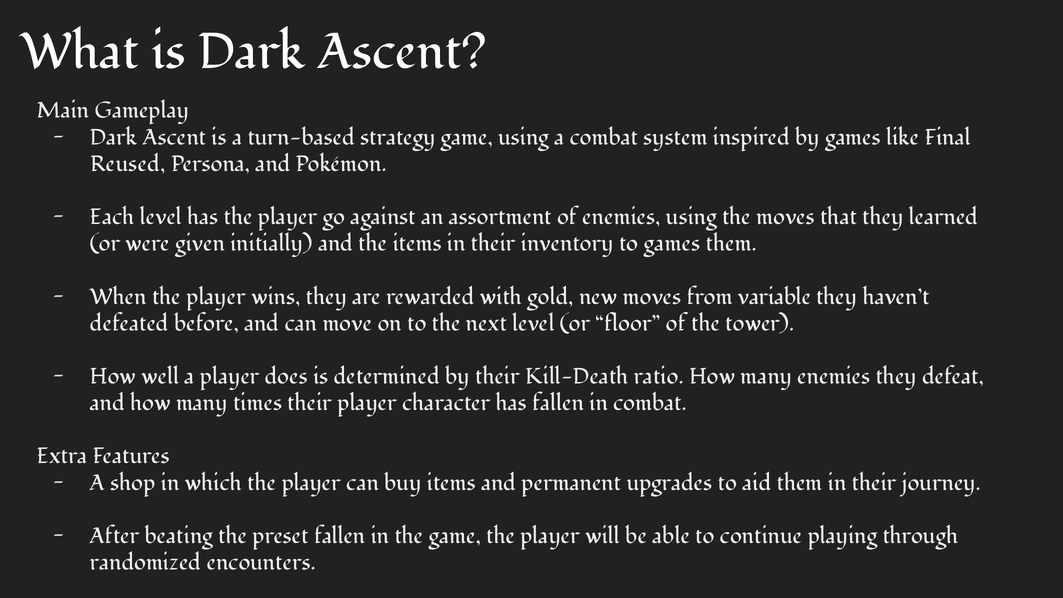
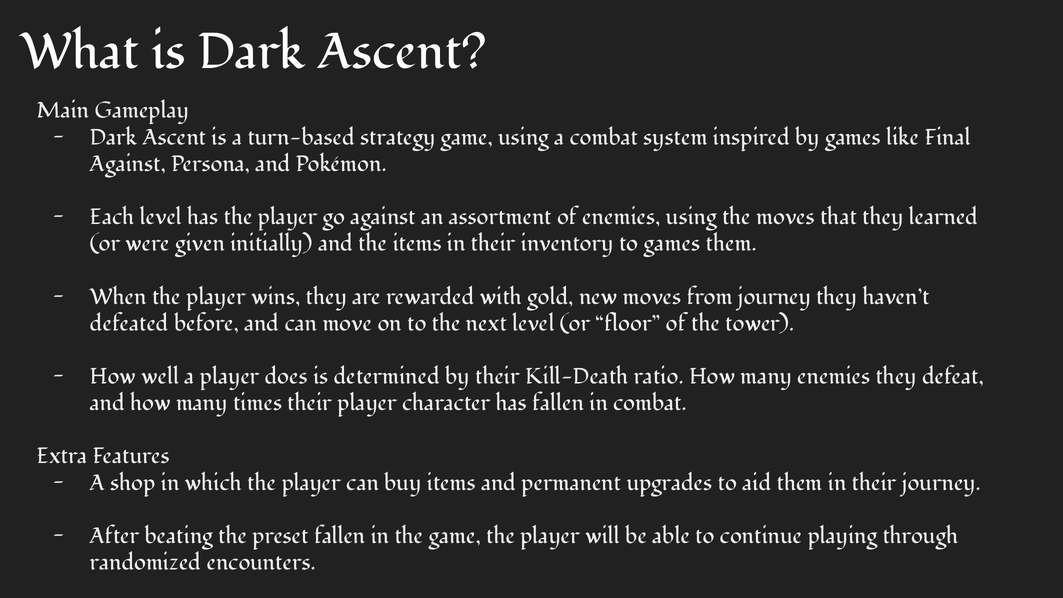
Reused: Reused -> Against (128, 164)
from variable: variable -> journey (774, 297)
